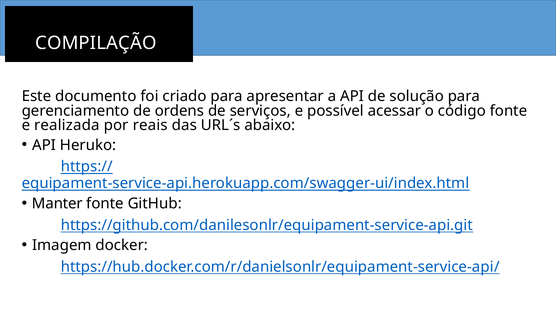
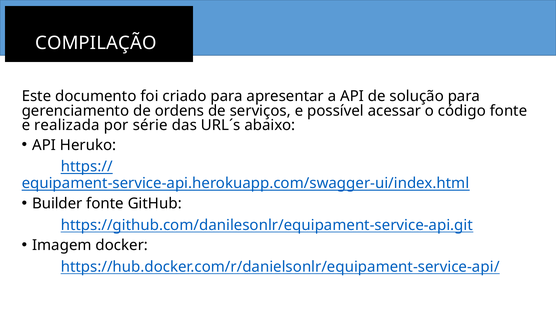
reais: reais -> série (150, 125)
Manter: Manter -> Builder (57, 203)
